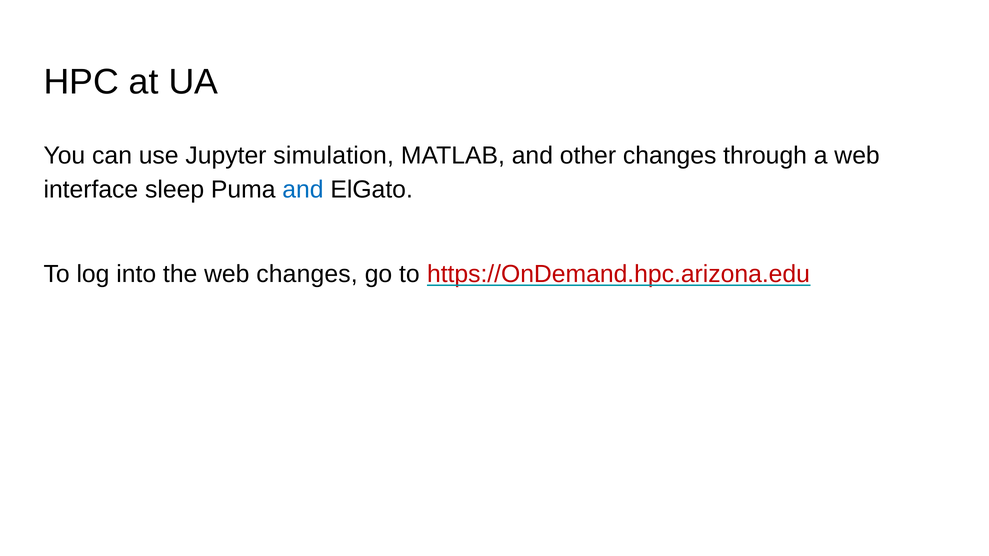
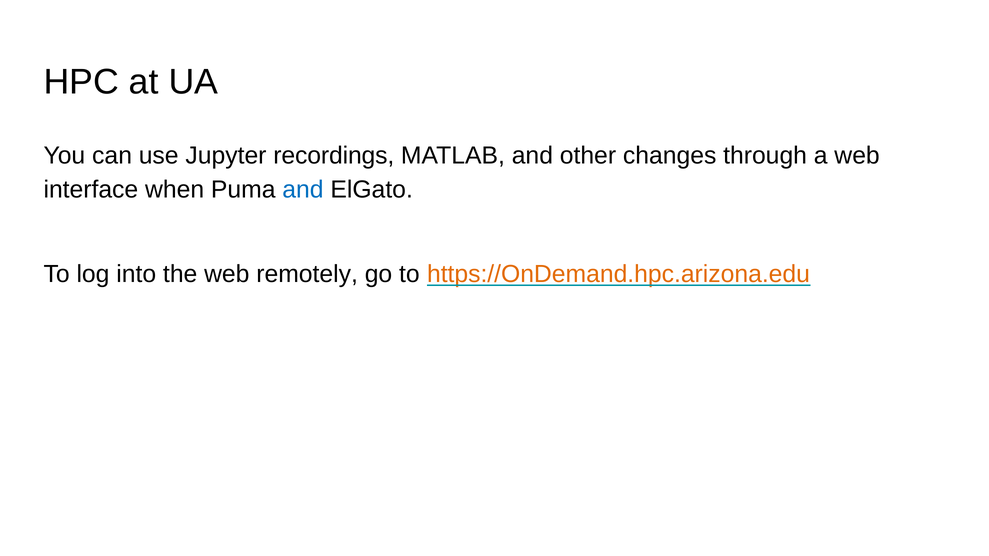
simulation: simulation -> recordings (334, 156)
sleep: sleep -> when (175, 190)
web changes: changes -> remotely (307, 274)
https://OnDemand.hpc.arizona.edu colour: red -> orange (618, 274)
